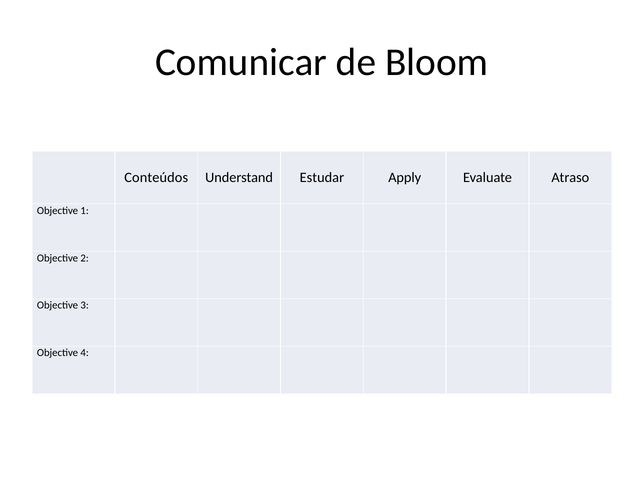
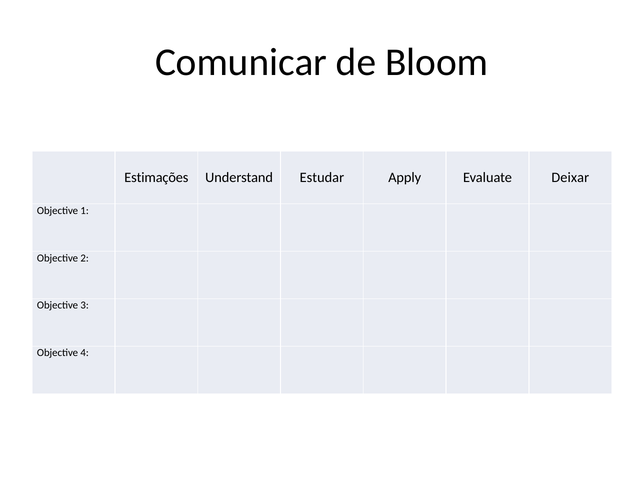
Conteúdos: Conteúdos -> Estimações (156, 178)
Atraso: Atraso -> Deixar (570, 178)
